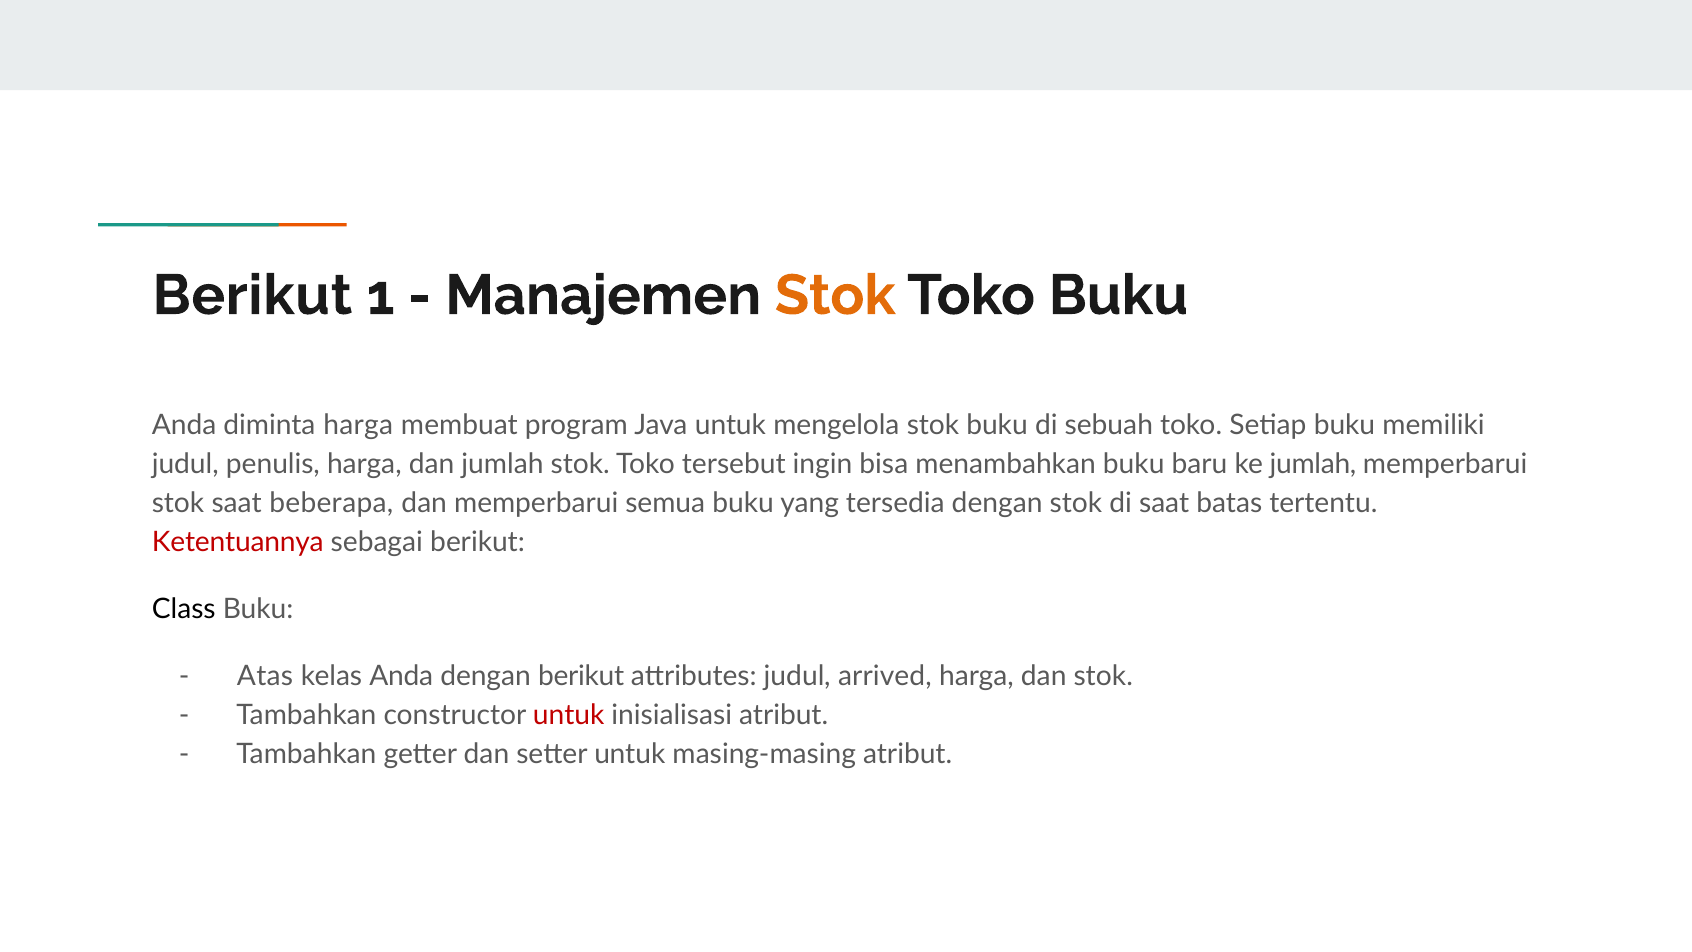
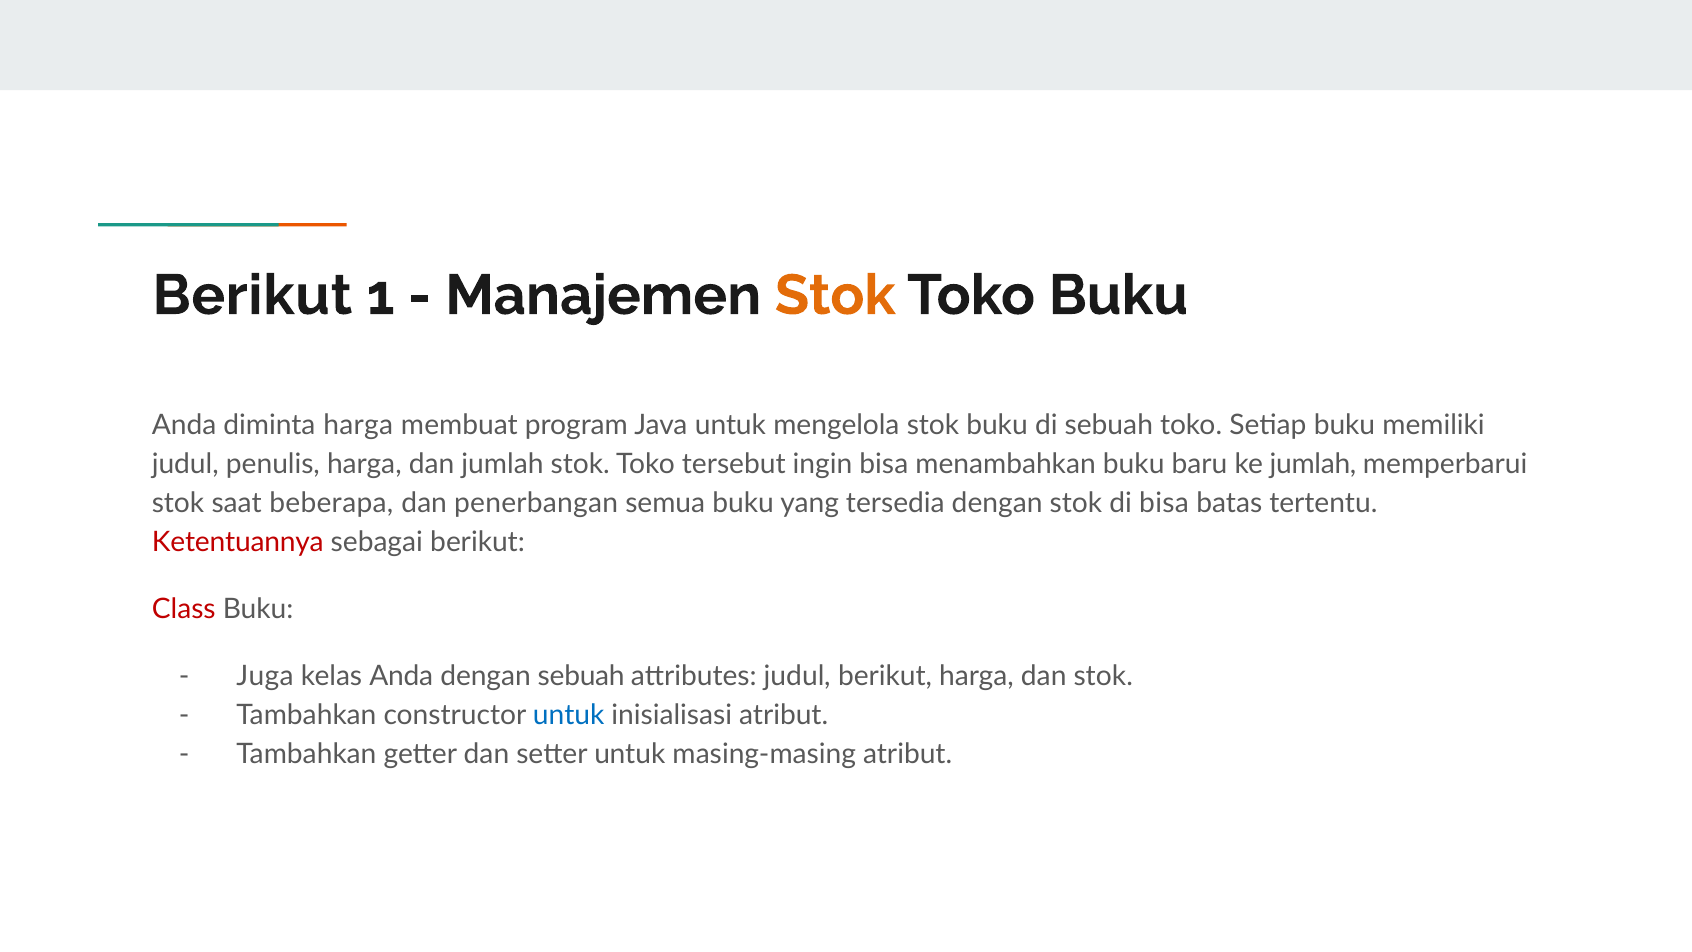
dan memperbarui: memperbarui -> penerbangan (536, 503)
di saat: saat -> bisa (1164, 503)
Class colour: black -> red (184, 609)
Atas: Atas -> Juga (265, 676)
dengan berikut: berikut -> sebuah (581, 676)
judul arrived: arrived -> berikut (885, 676)
untuk colour: red -> blue (569, 715)
